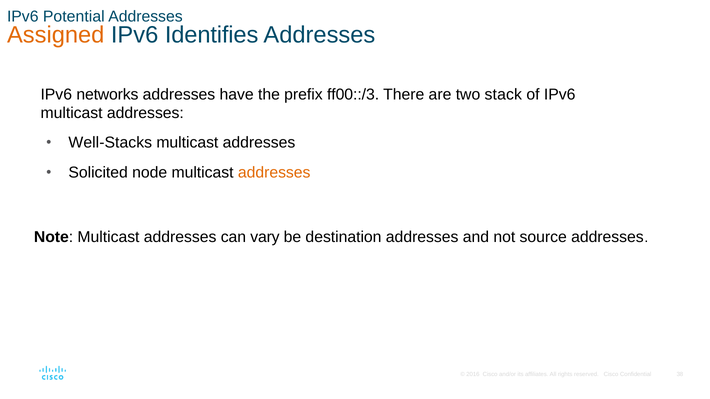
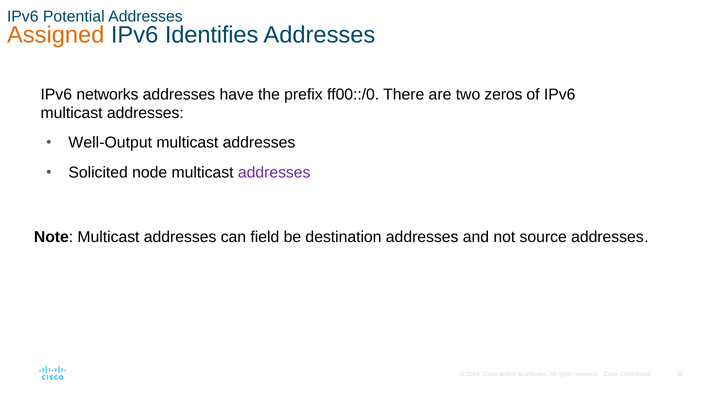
ff00::/3: ff00::/3 -> ff00::/0 (353, 94)
stack: stack -> zeros (503, 94)
Well-Stacks: Well-Stacks -> Well-Output (110, 143)
addresses colour: orange -> purple (274, 173)
vary: vary -> field (265, 237)
